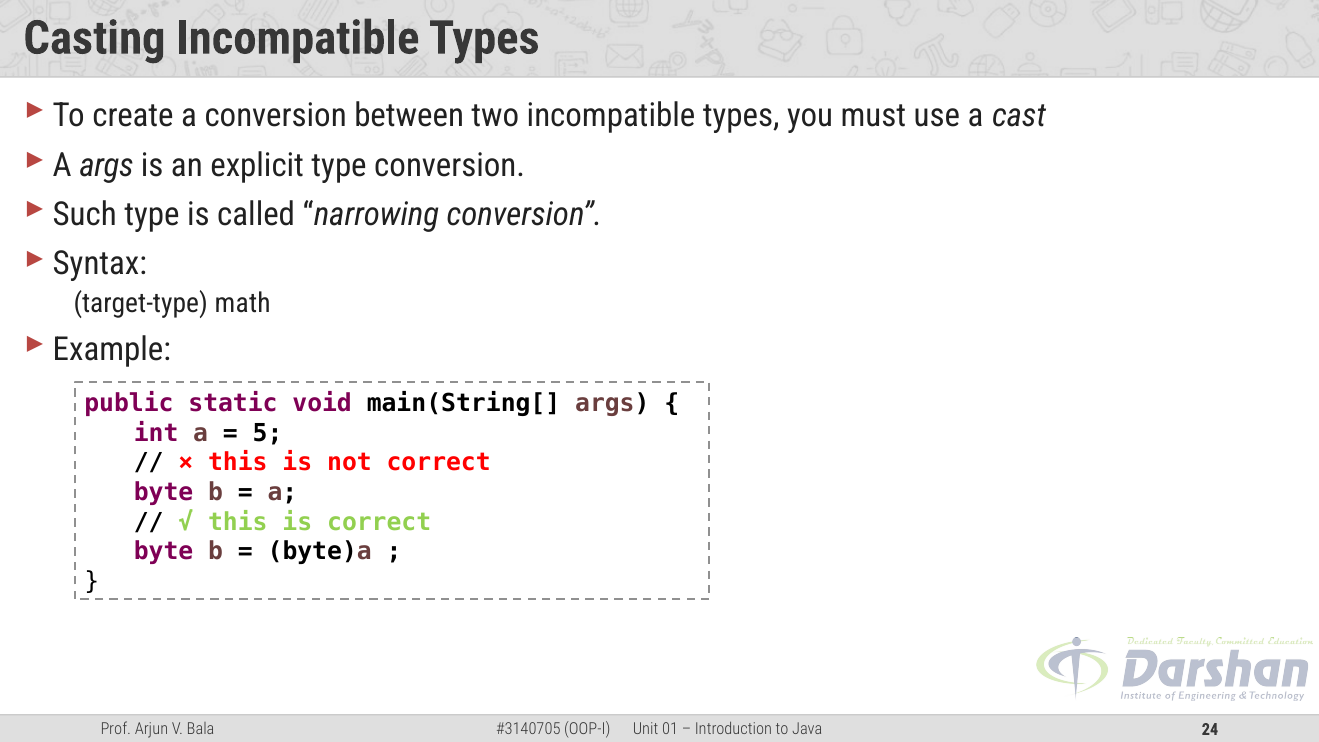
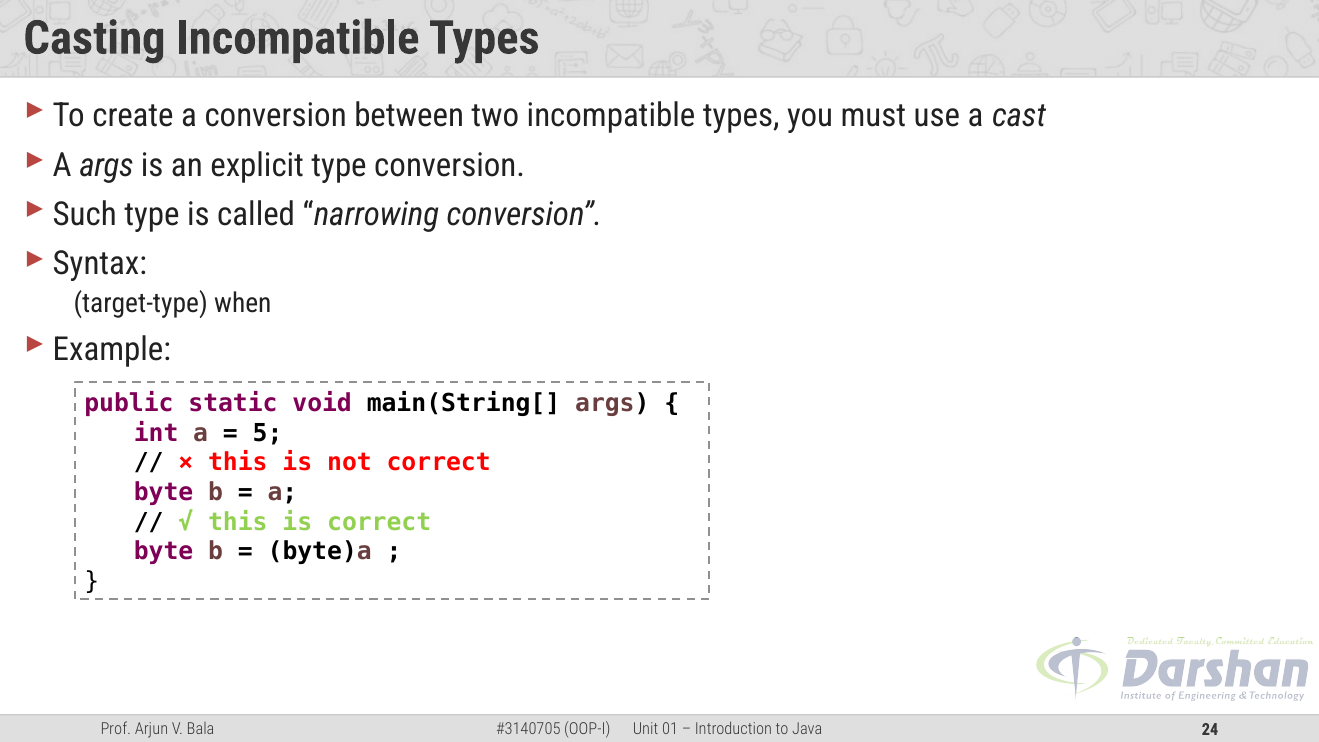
math: math -> when (243, 304)
